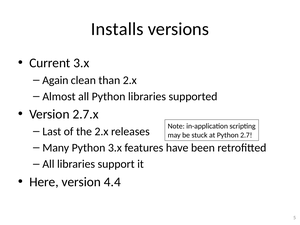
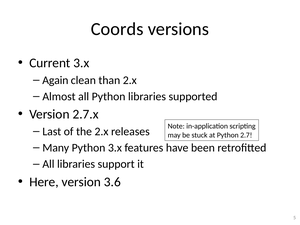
Installs: Installs -> Coords (117, 29)
4.4: 4.4 -> 3.6 (112, 182)
